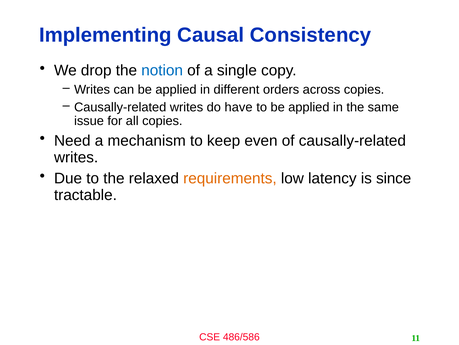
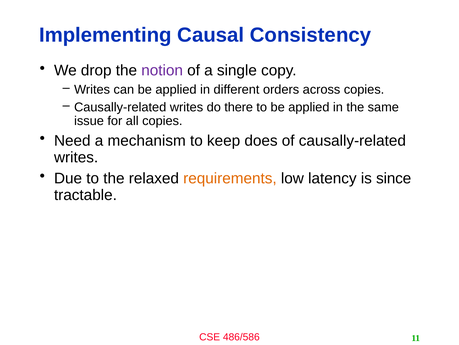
notion colour: blue -> purple (162, 70)
have: have -> there (239, 107)
even: even -> does (261, 140)
